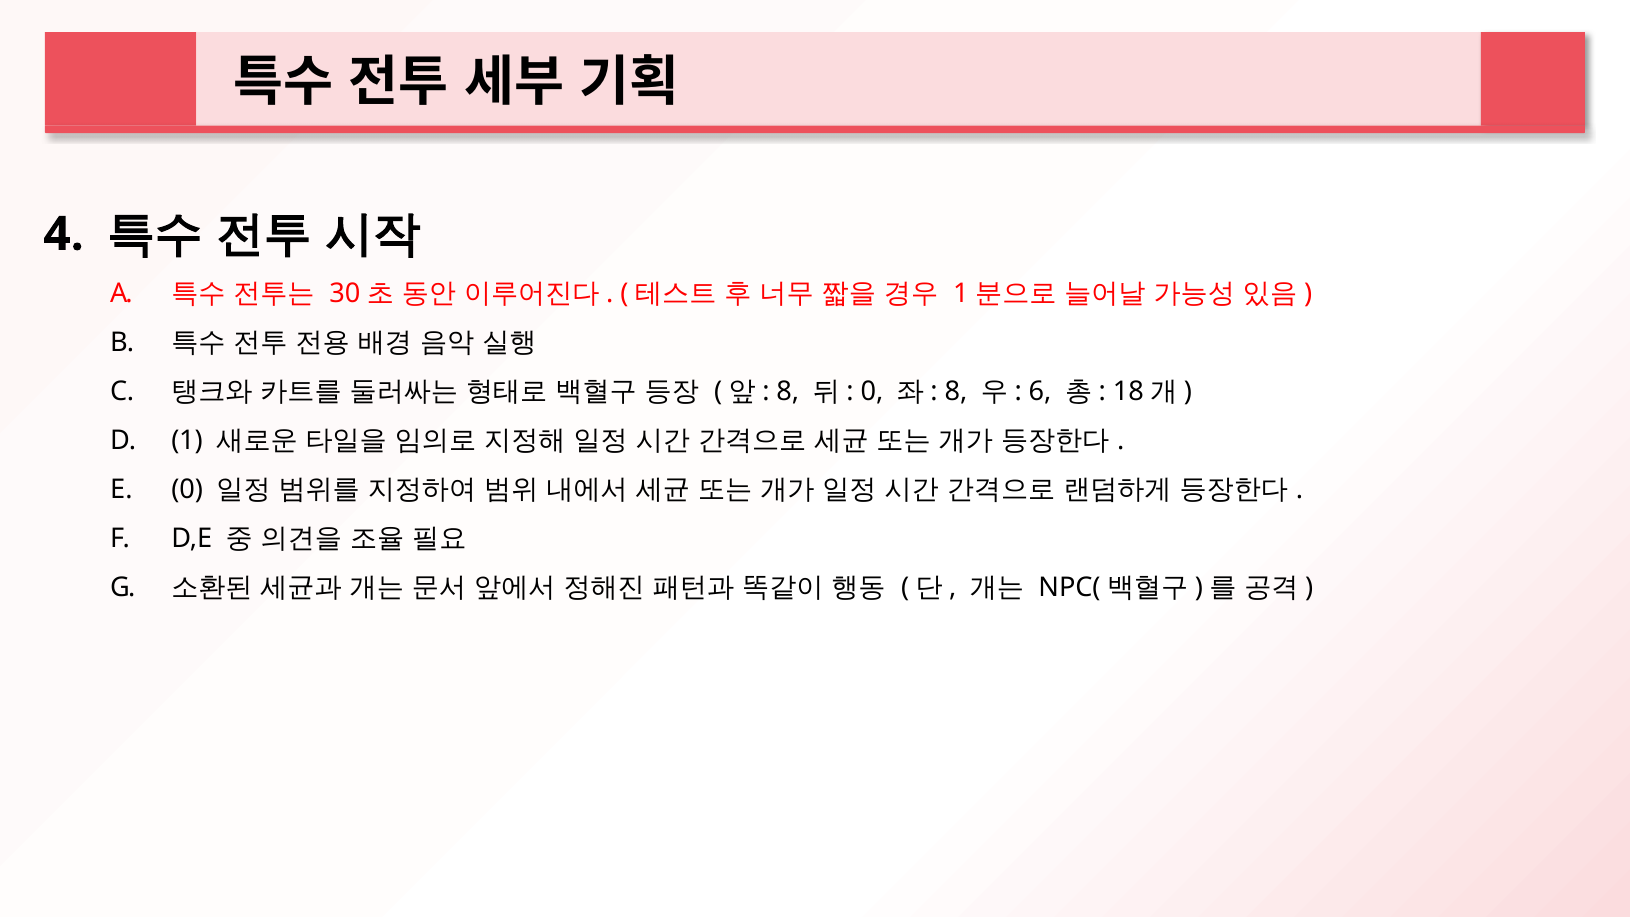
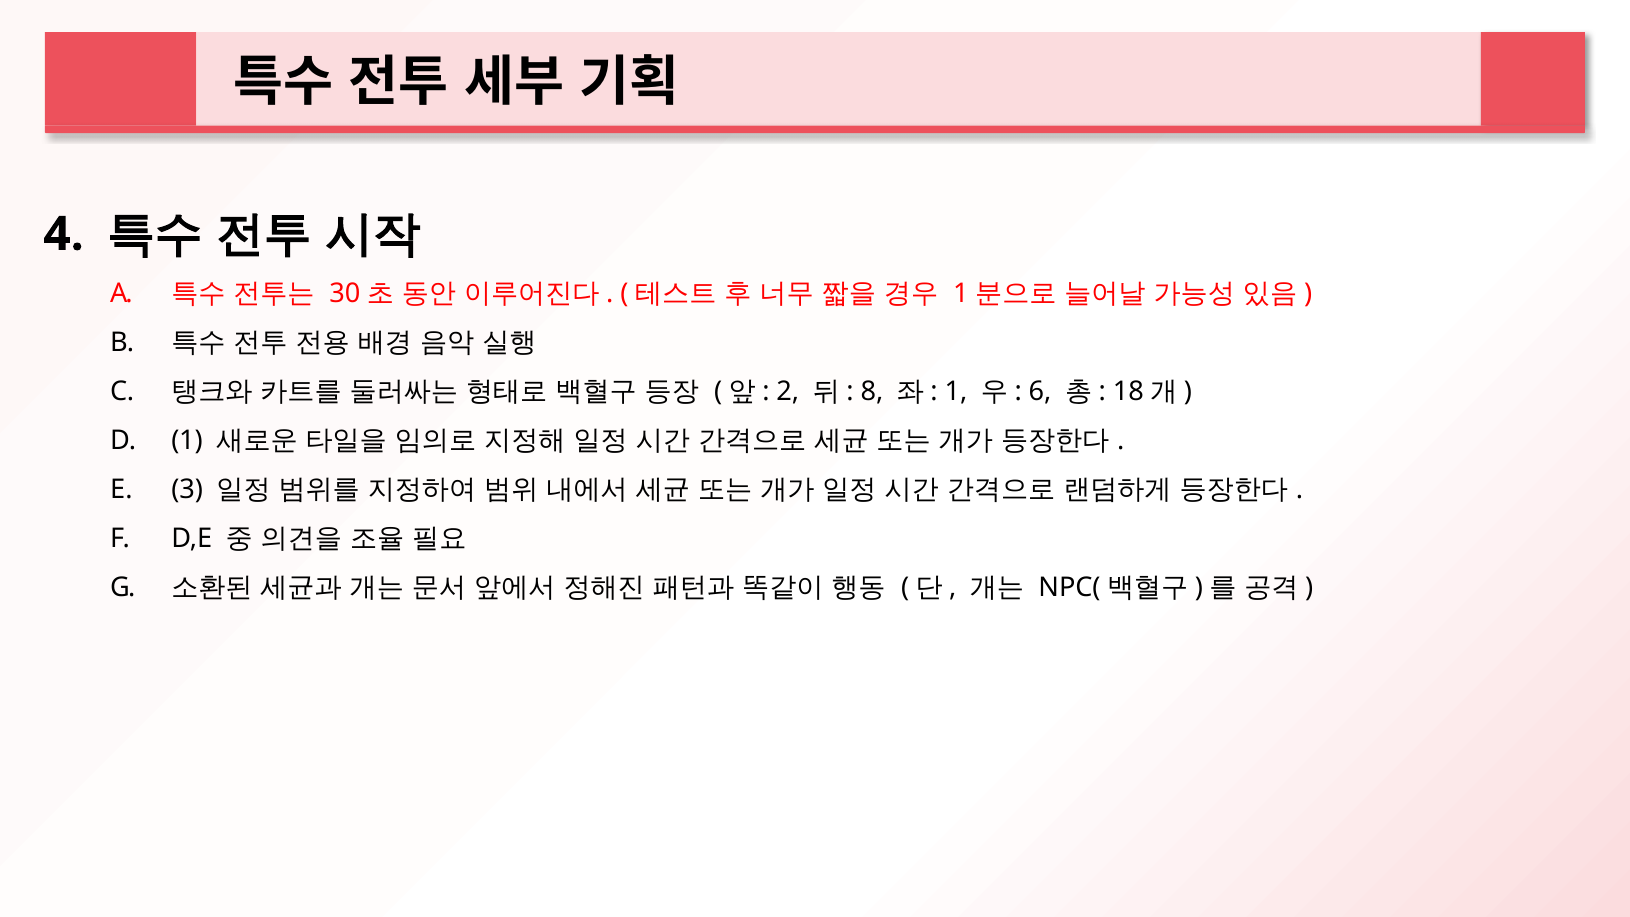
8: 8 -> 2 (788, 392)
0: 0 -> 8 (872, 392)
8: 8 -> 1 (956, 392)
0: 0 -> 3 (187, 489)
